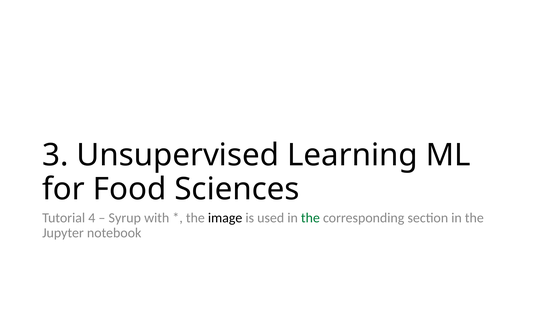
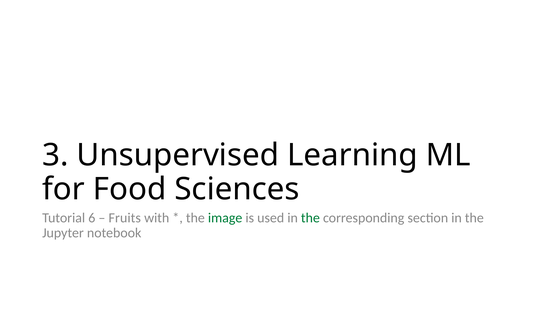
4: 4 -> 6 (92, 218)
Syrup: Syrup -> Fruits (125, 218)
image colour: black -> green (225, 218)
